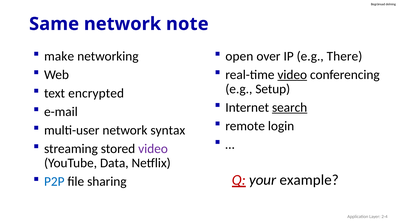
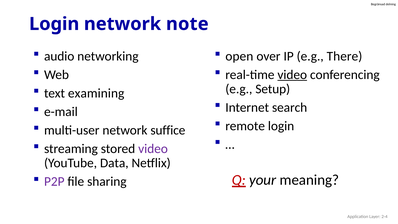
Same: Same -> Login (54, 24)
make: make -> audio (59, 56)
encrypted: encrypted -> examining (96, 93)
search underline: present -> none (290, 107)
syntax: syntax -> suffice (168, 130)
example: example -> meaning (309, 180)
P2P colour: blue -> purple (54, 181)
